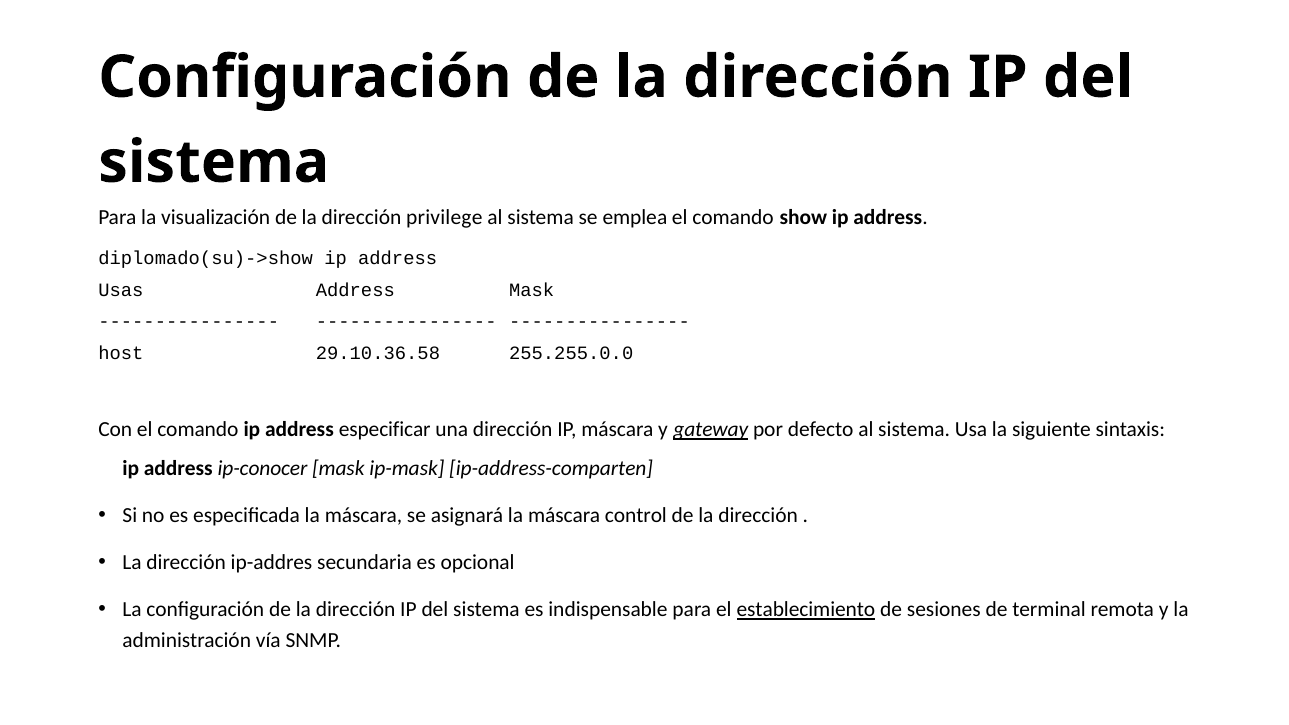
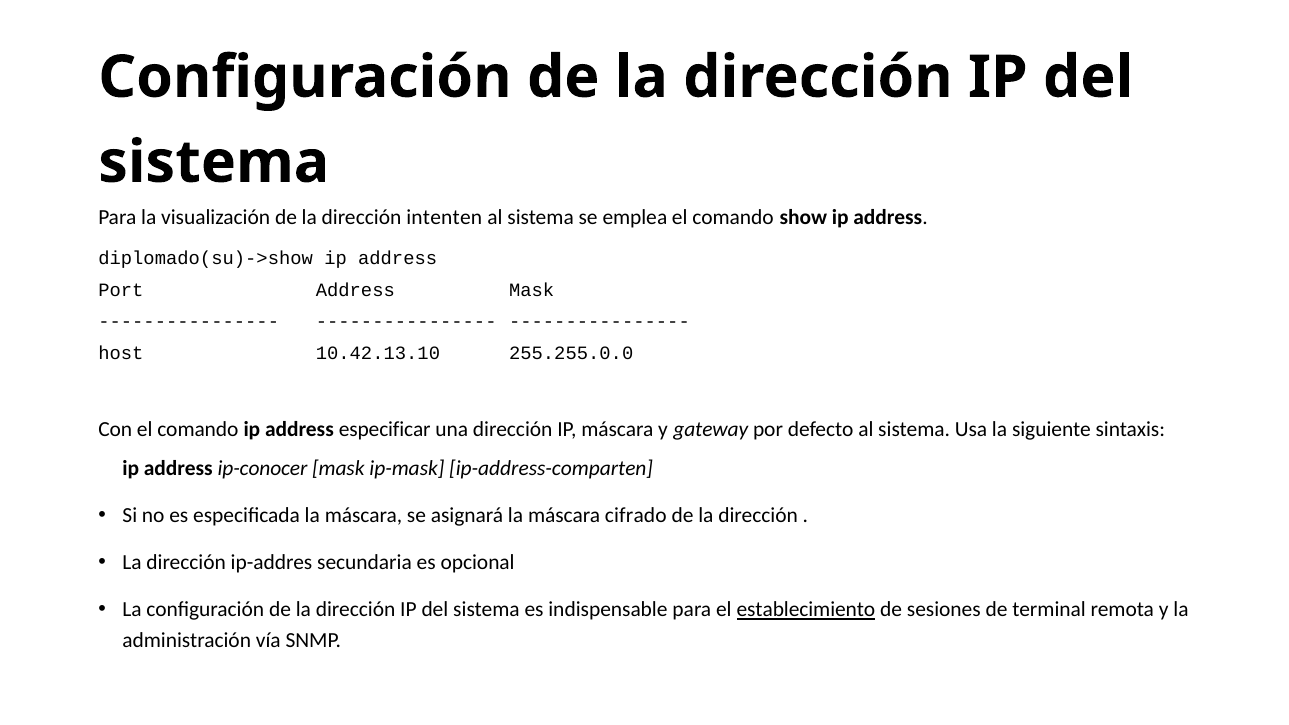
privilege: privilege -> intenten (444, 217)
Usas: Usas -> Port (121, 290)
29.10.36.58: 29.10.36.58 -> 10.42.13.10 (378, 353)
gateway underline: present -> none (711, 430)
control: control -> cifrado (636, 516)
